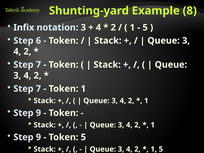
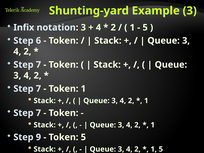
Example 8: 8 -> 3 (190, 11)
9: 9 -> 7 (38, 113)
